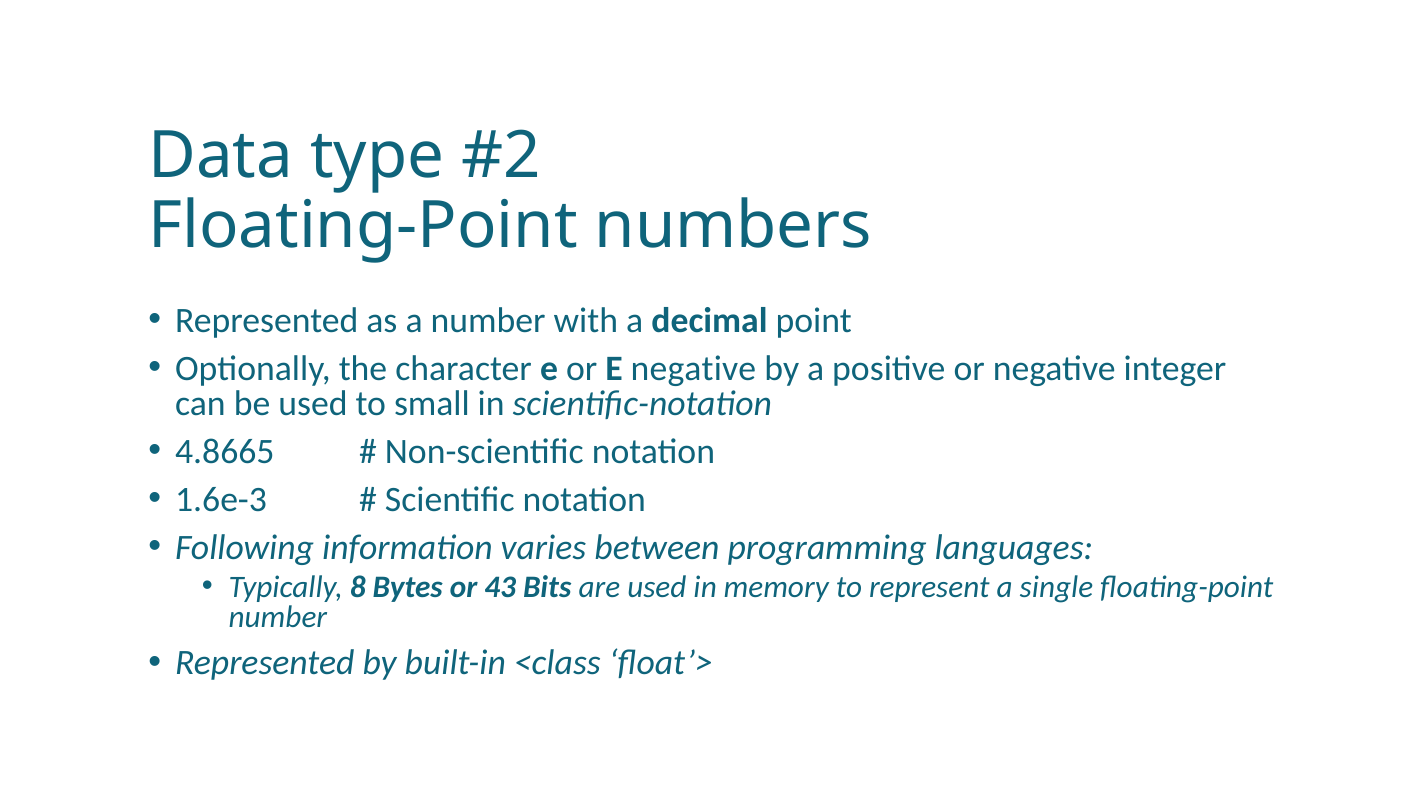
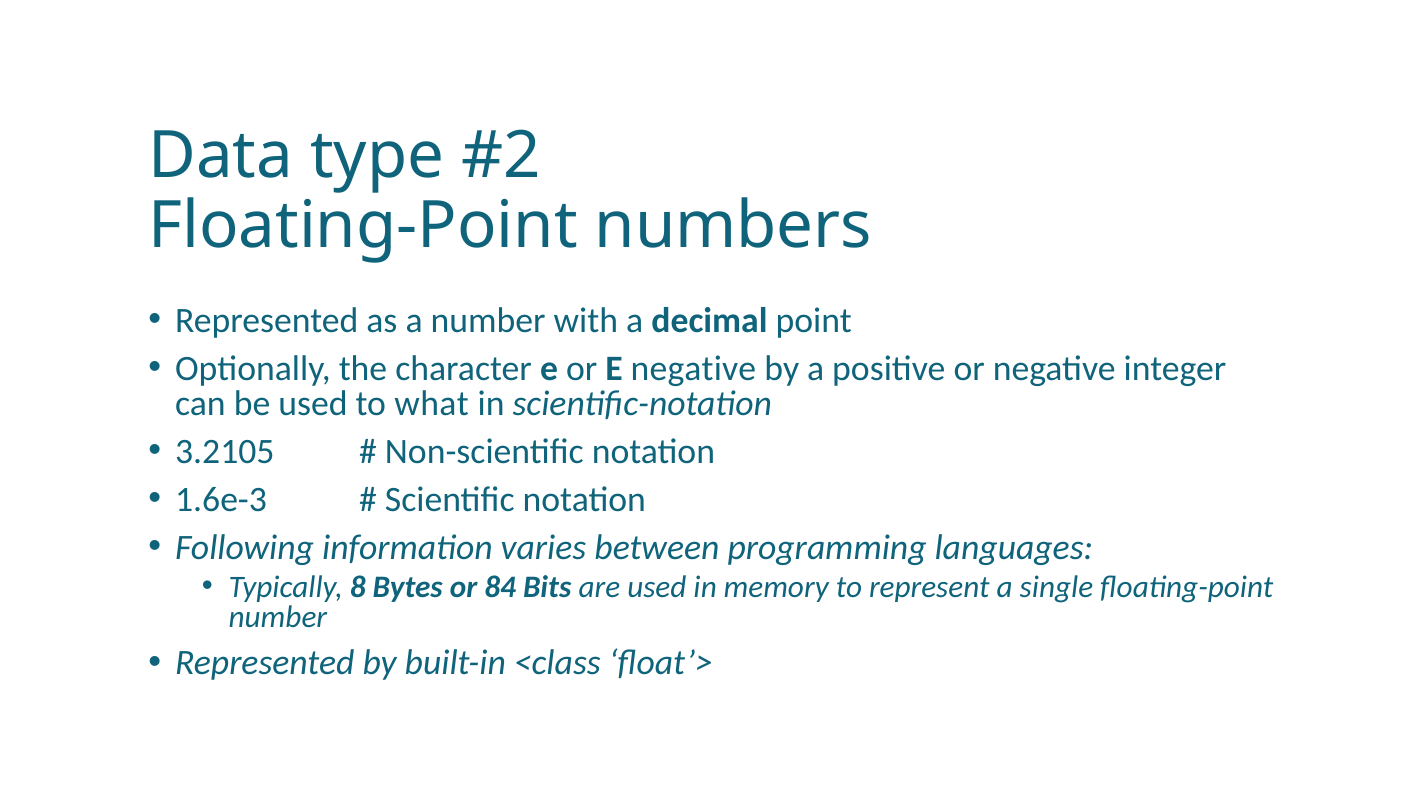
small: small -> what (432, 404)
4.8665: 4.8665 -> 3.2105 (225, 452)
43: 43 -> 84 (500, 587)
